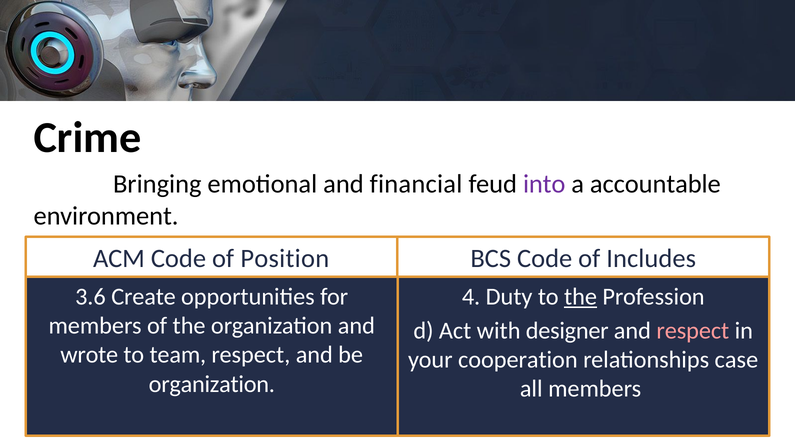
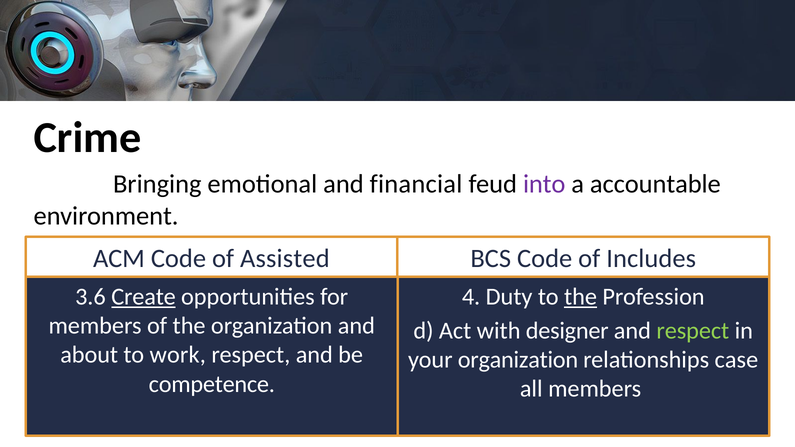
Position: Position -> Assisted (285, 259)
Create underline: none -> present (144, 297)
respect colour: pink -> light green (693, 331)
wrote: wrote -> about (89, 355)
team: team -> work (178, 355)
your cooperation: cooperation -> organization (518, 360)
organization: organization -> competence (212, 384)
